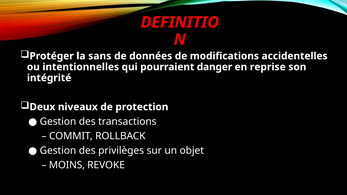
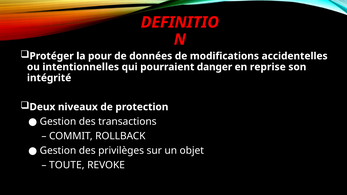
sans: sans -> pour (100, 56)
MOINS: MOINS -> TOUTE (67, 165)
